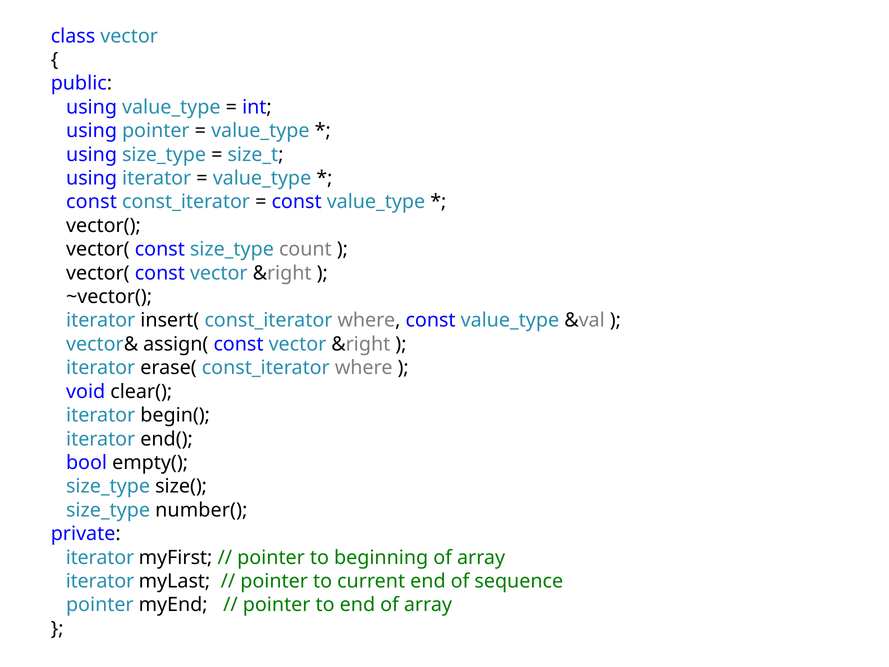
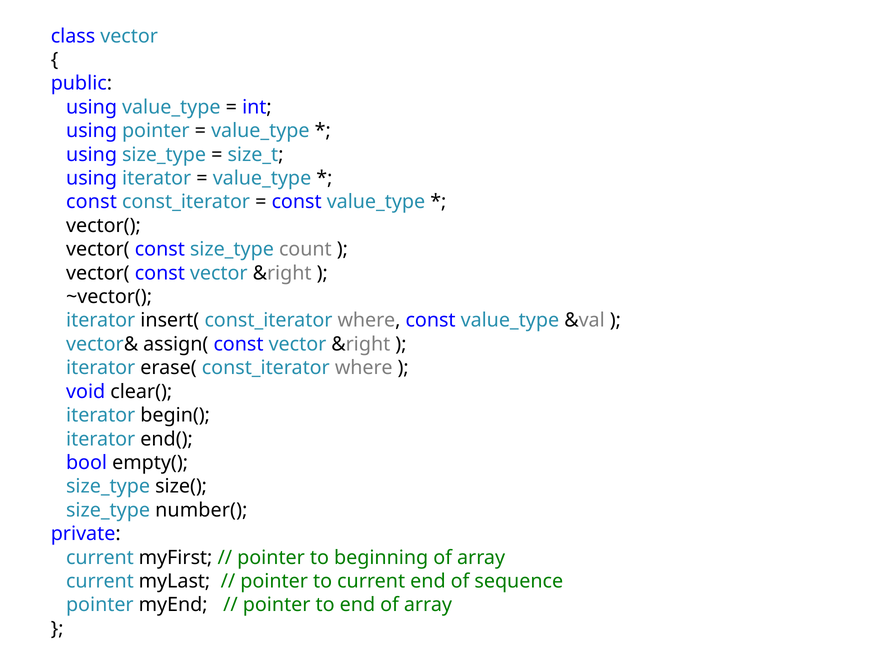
iterator: iterator -> current (100, 557)
iterator: iterator -> current (100, 581)
